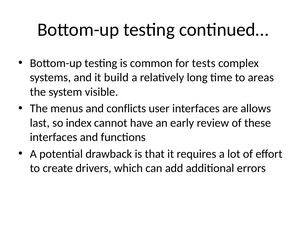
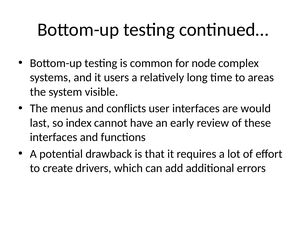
tests: tests -> node (204, 63)
build: build -> users (116, 77)
allows: allows -> would (256, 108)
